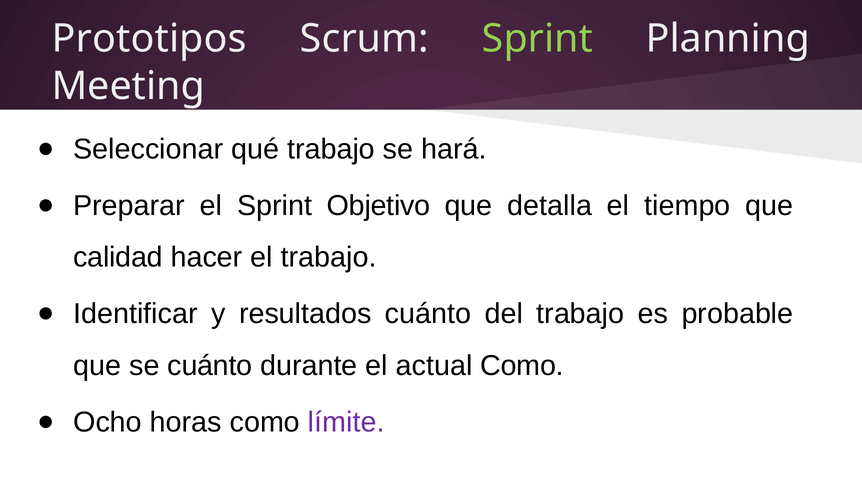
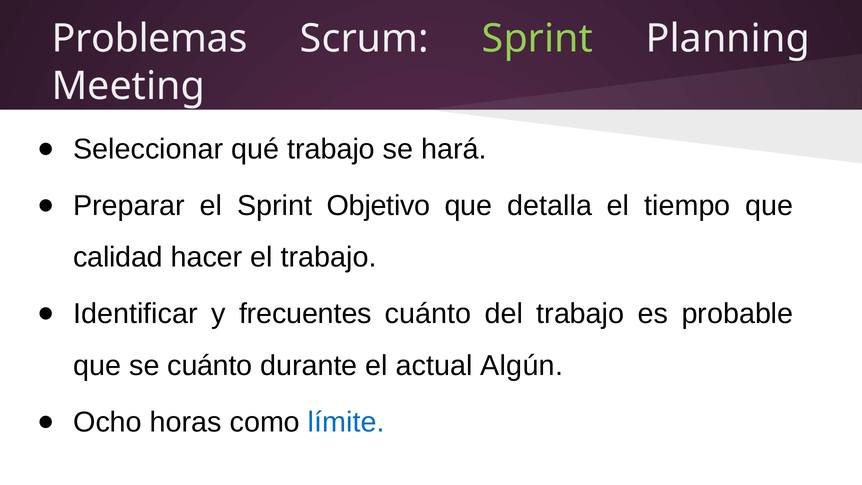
Prototipos: Prototipos -> Problemas (150, 39)
resultados: resultados -> frecuentes (305, 314)
actual Como: Como -> Algún (522, 366)
límite colour: purple -> blue (346, 422)
